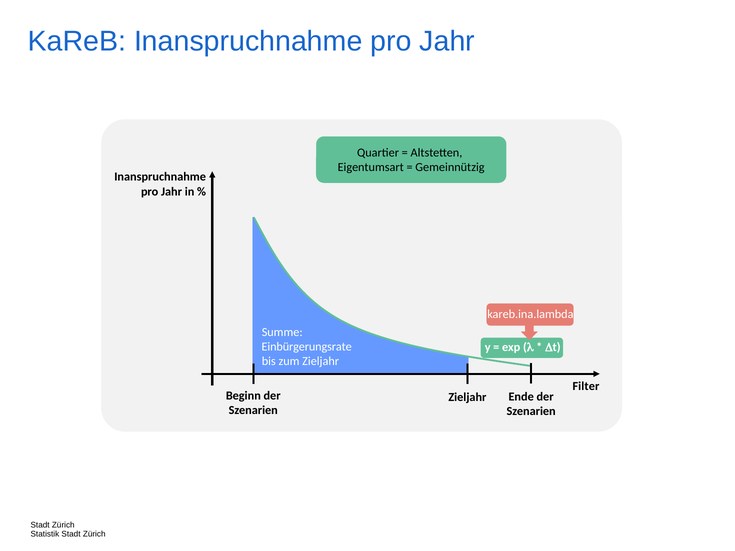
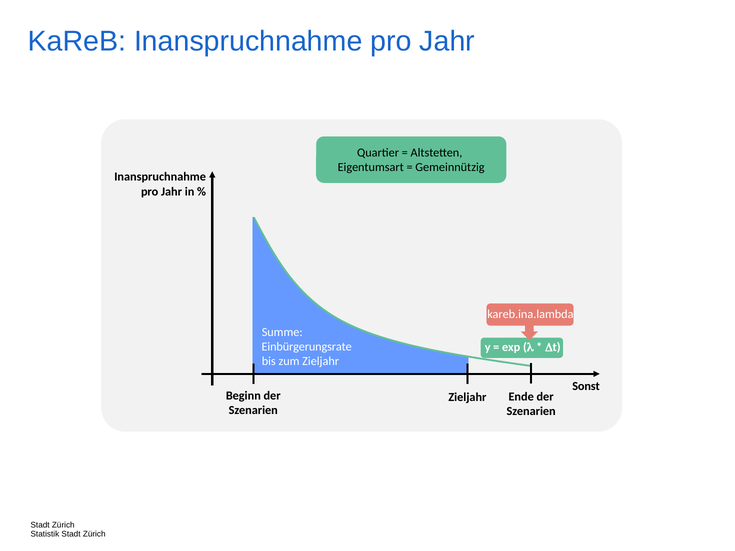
Filter: Filter -> Sonst (586, 386)
